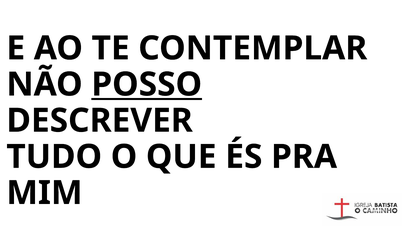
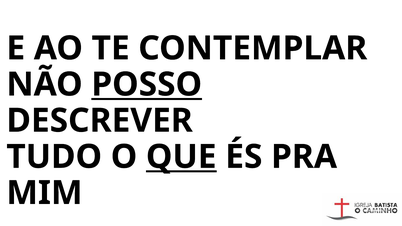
QUE underline: none -> present (181, 157)
